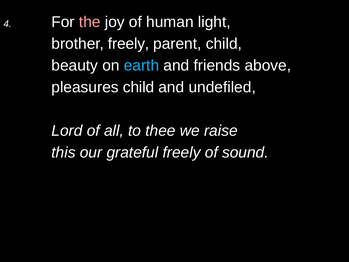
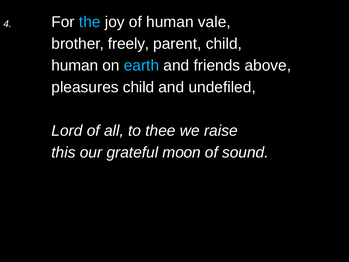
the colour: pink -> light blue (90, 22)
light: light -> vale (214, 22)
beauty: beauty -> human (75, 66)
grateful freely: freely -> moon (182, 152)
